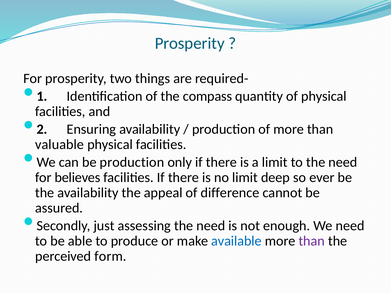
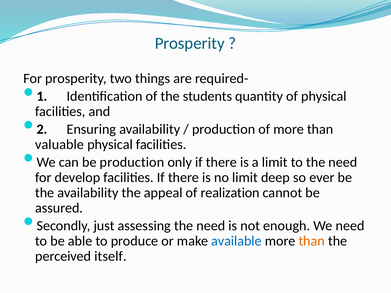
compass: compass -> students (207, 96)
believes: believes -> develop (77, 178)
difference: difference -> realization (230, 193)
than colour: purple -> orange (312, 241)
form: form -> itself (111, 256)
